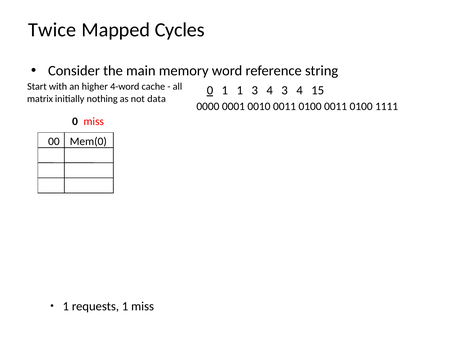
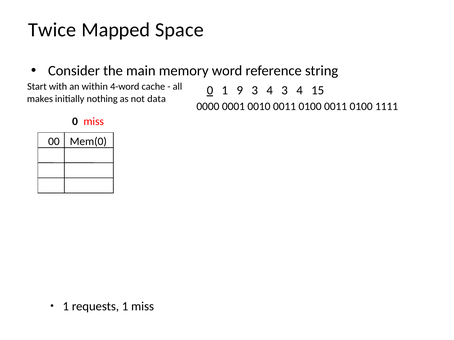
Cycles: Cycles -> Space (179, 30)
higher: higher -> within (95, 87)
1 1: 1 -> 9 (240, 91)
matrix: matrix -> makes (40, 99)
